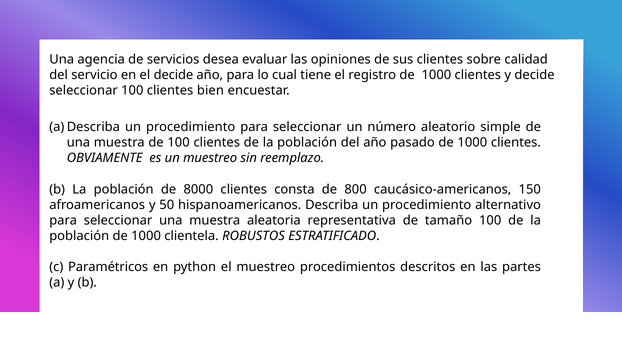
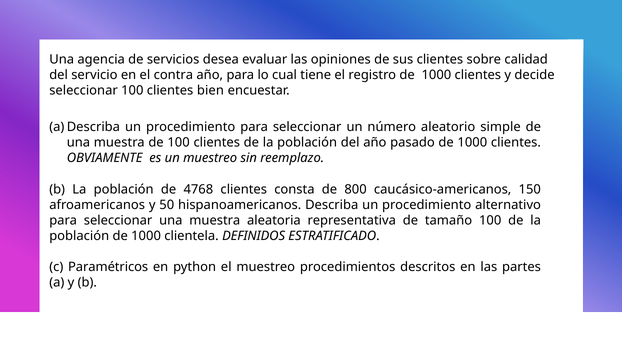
el decide: decide -> contra (173, 75)
8000: 8000 -> 4768 (198, 189)
ROBUSTOS: ROBUSTOS -> DEFINIDOS (254, 236)
